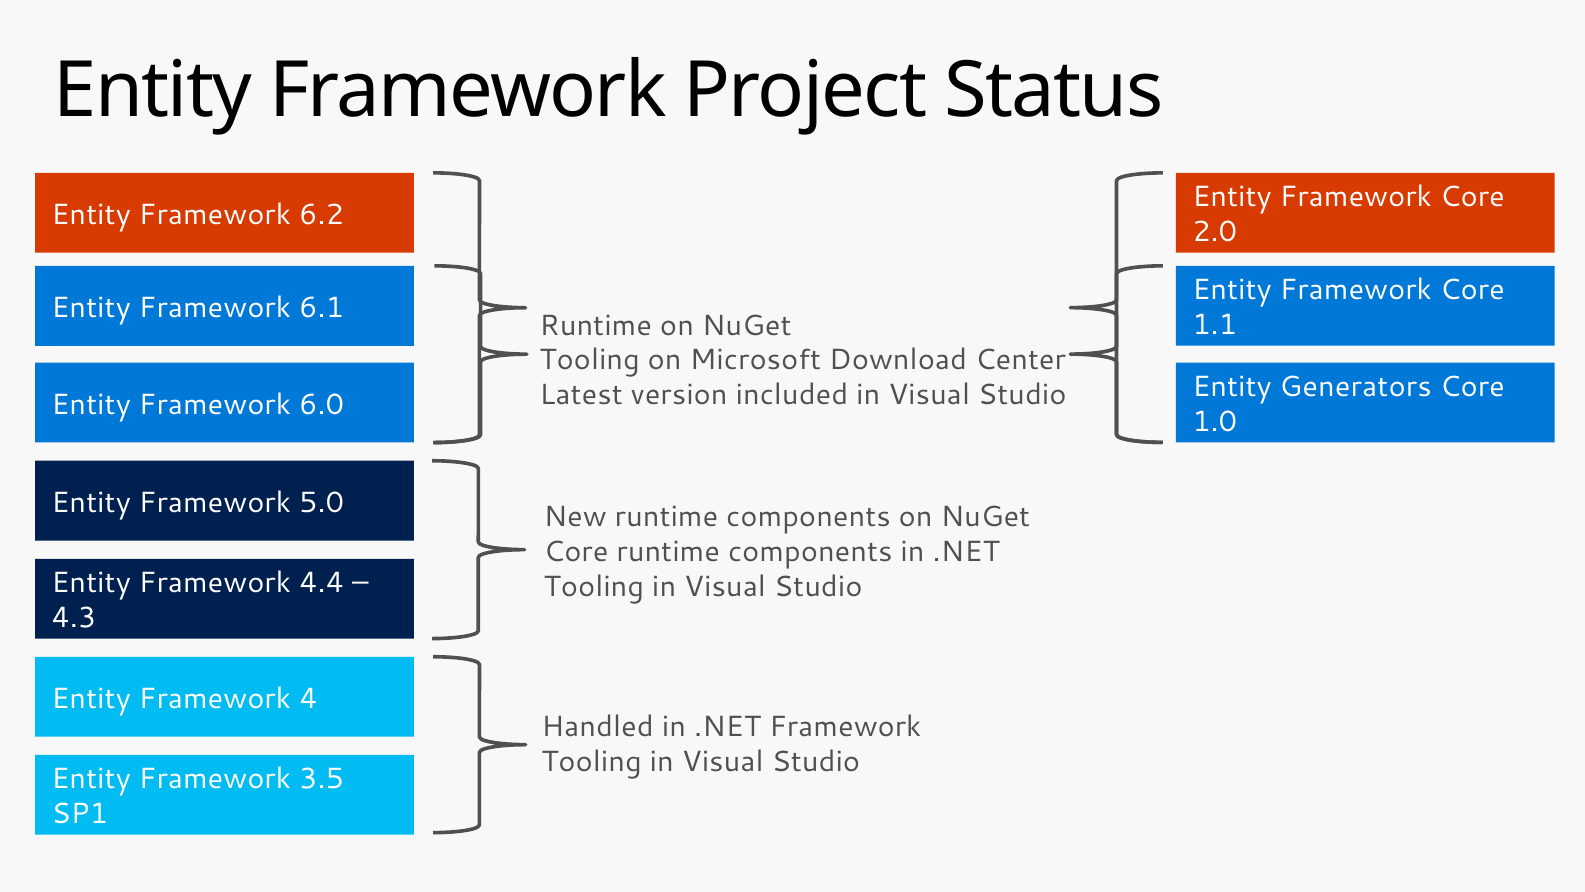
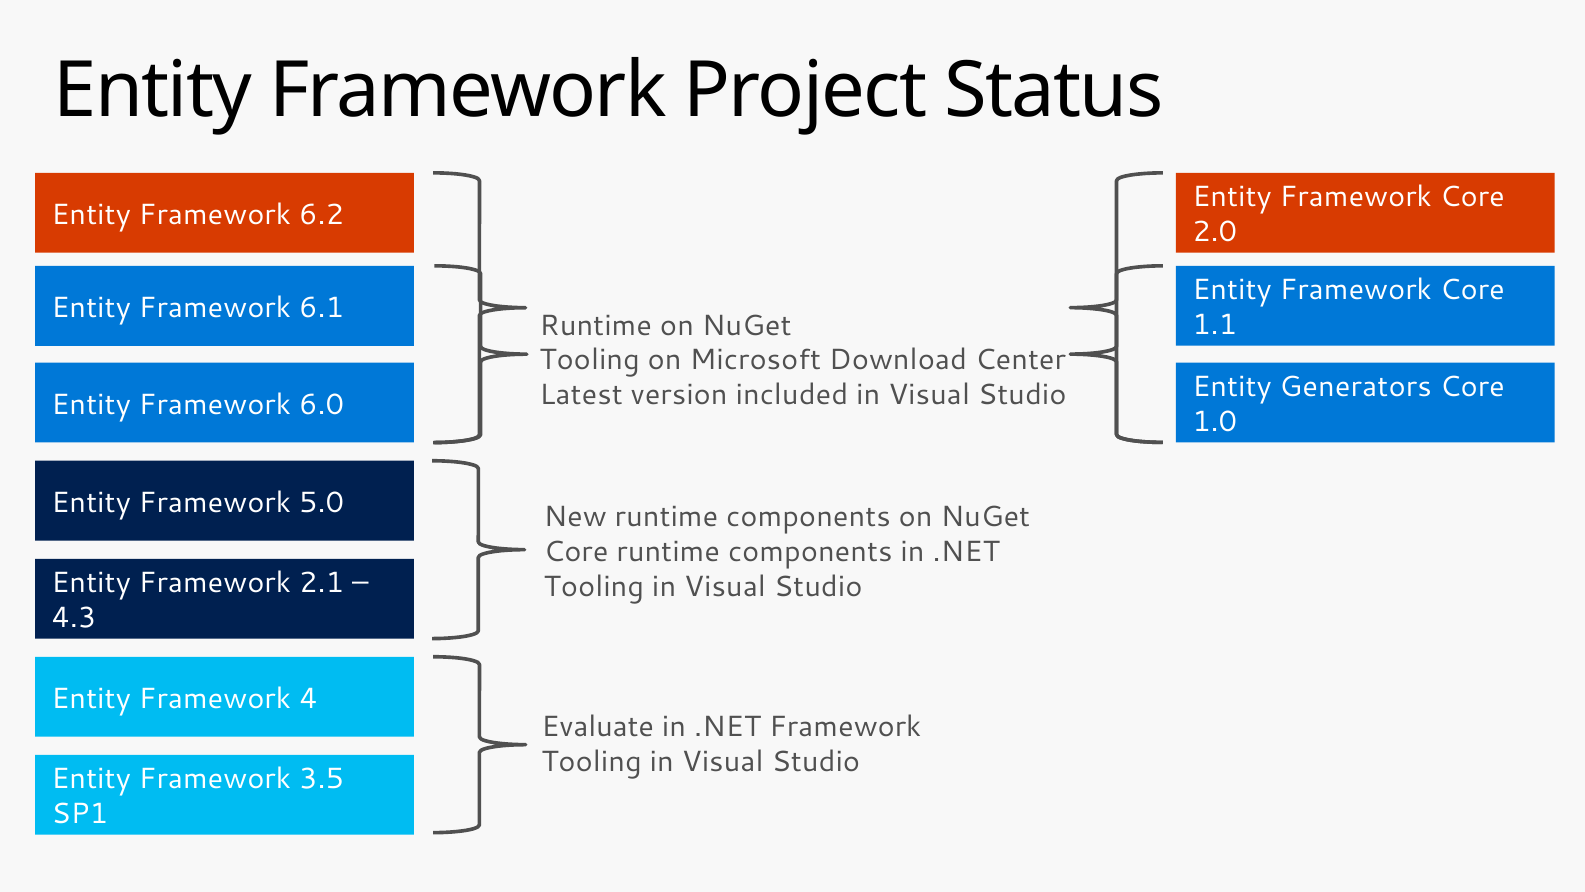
4.4: 4.4 -> 2.1 (322, 583)
Handled: Handled -> Evaluate (598, 726)
